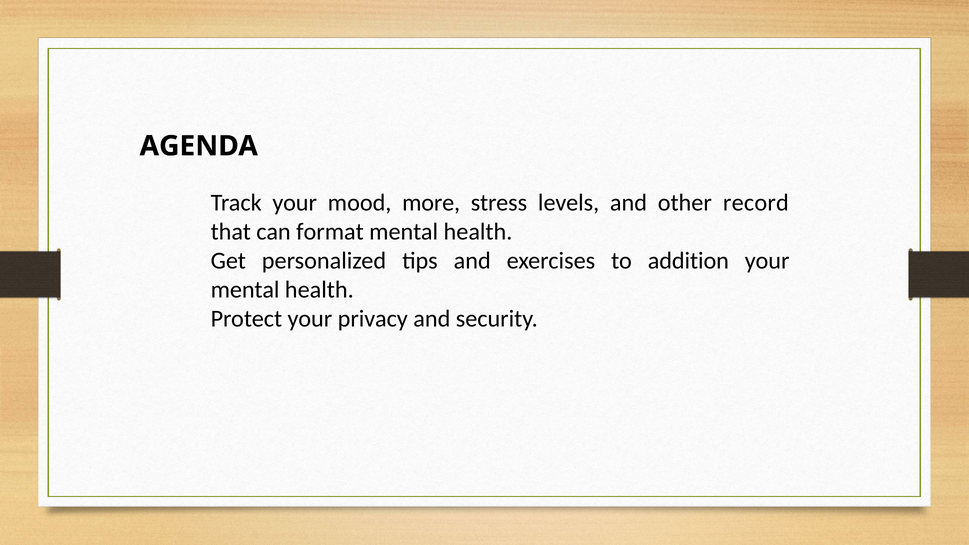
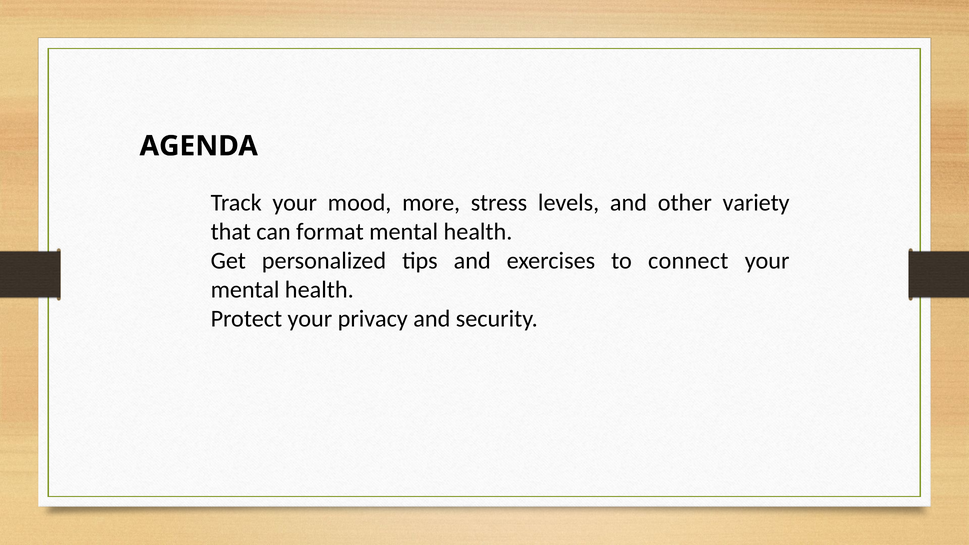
record: record -> variety (756, 203)
addition: addition -> connect (688, 261)
